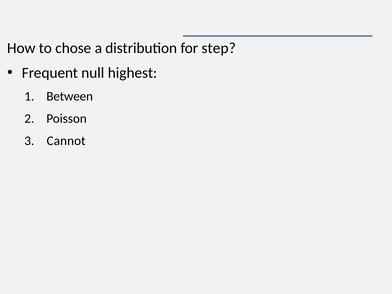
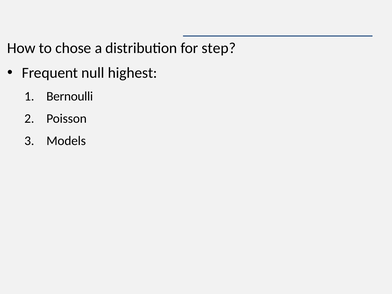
Between: Between -> Bernoulli (70, 96)
Cannot: Cannot -> Models (66, 141)
